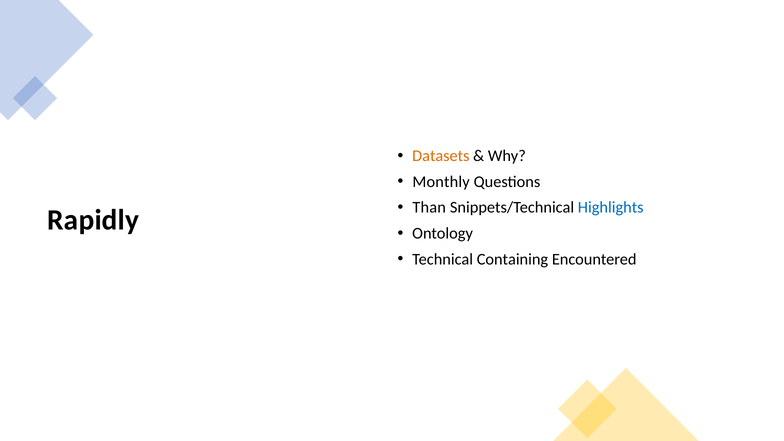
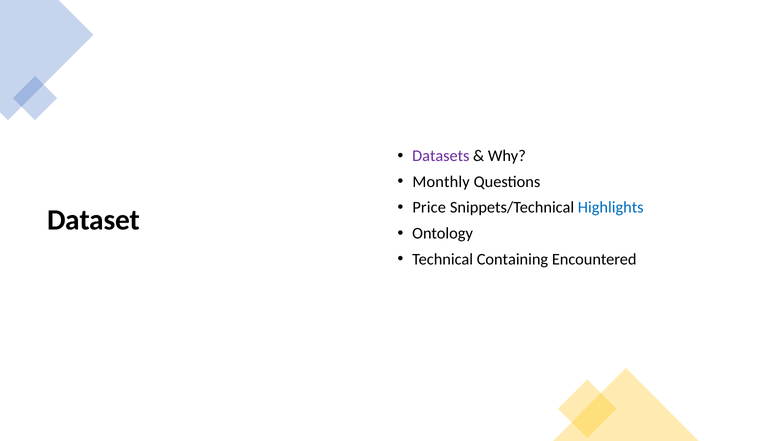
Datasets colour: orange -> purple (441, 156)
Than: Than -> Price (429, 207)
Rapidly: Rapidly -> Dataset (93, 220)
